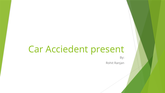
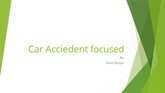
present: present -> focused (107, 49)
